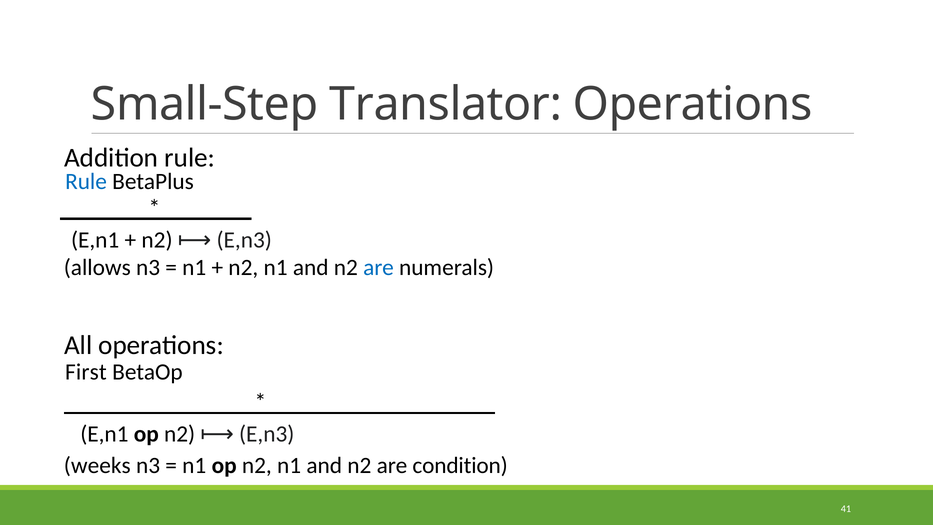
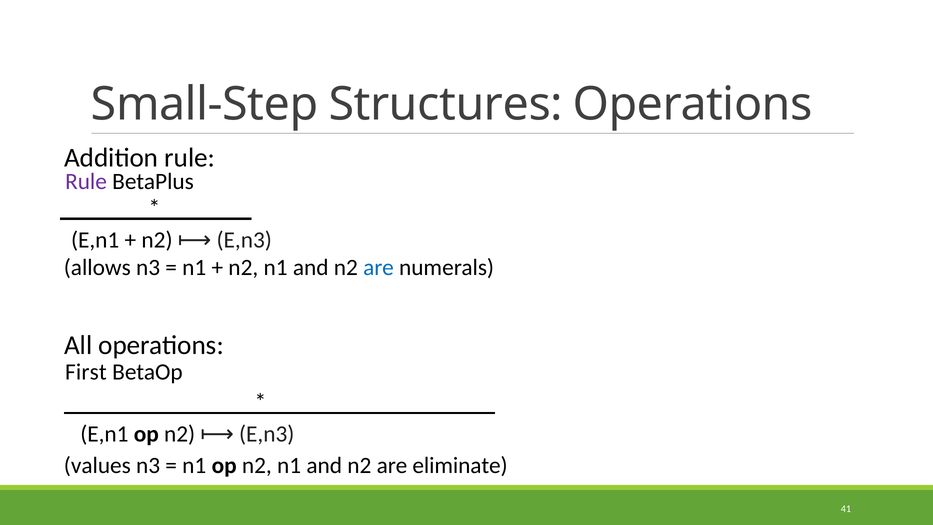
Translator: Translator -> Structures (446, 105)
Rule colour: blue -> purple (86, 182)
weeks: weeks -> values (97, 465)
condition: condition -> eliminate (460, 465)
